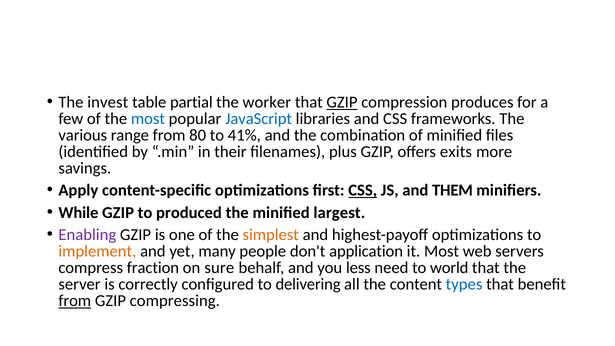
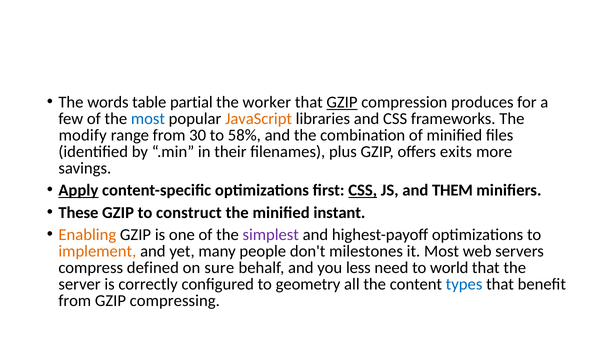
invest: invest -> words (108, 102)
JavaScript colour: blue -> orange (259, 119)
various: various -> modify (83, 135)
80: 80 -> 30 (198, 135)
41%: 41% -> 58% (244, 135)
Apply underline: none -> present (78, 190)
While: While -> These (78, 213)
produced: produced -> construct (189, 213)
largest: largest -> instant (339, 213)
Enabling colour: purple -> orange (87, 235)
simplest colour: orange -> purple (271, 235)
application: application -> milestones (366, 251)
fraction: fraction -> defined (153, 268)
delivering: delivering -> geometry (308, 284)
from underline: present -> none (75, 301)
